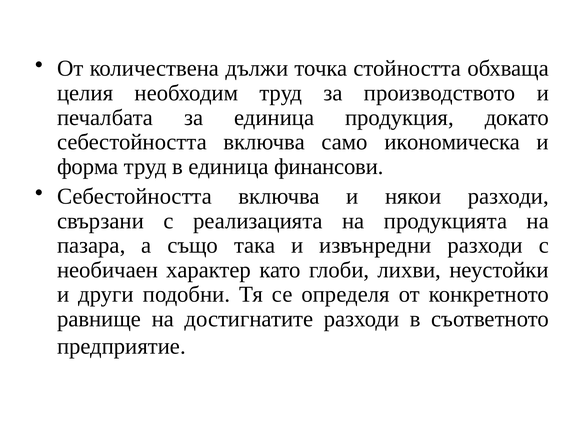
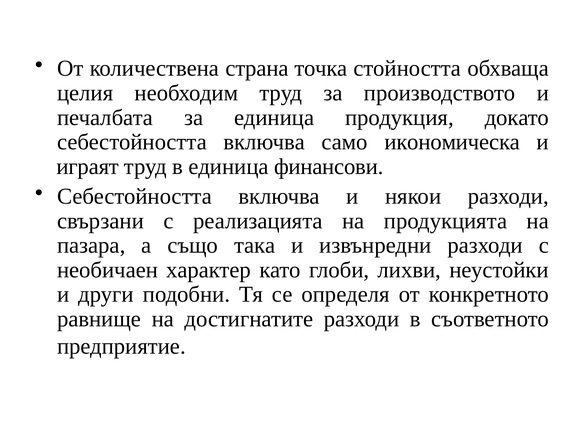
дължи: дължи -> страна (257, 69)
форма: форма -> играят (88, 167)
